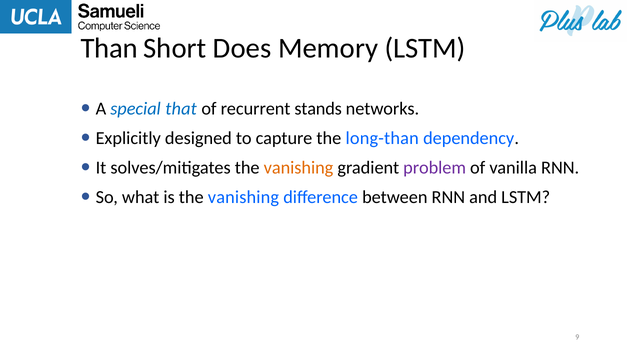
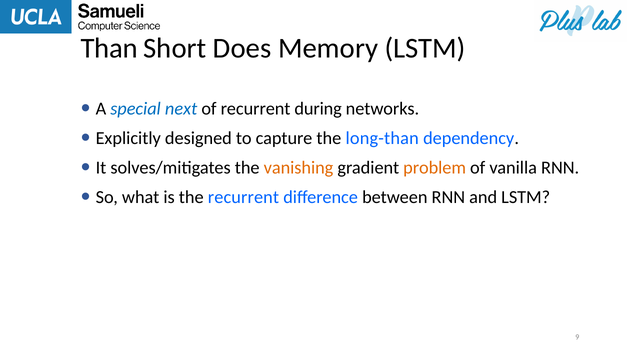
that: that -> next (181, 109)
stands: stands -> during (318, 109)
problem colour: purple -> orange (435, 168)
is the vanishing: vanishing -> recurrent (243, 197)
